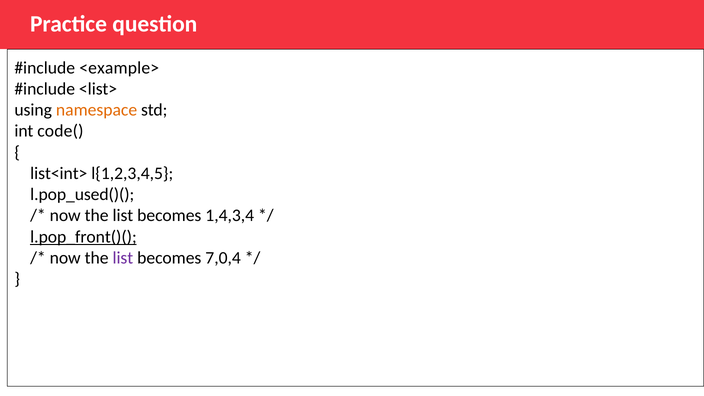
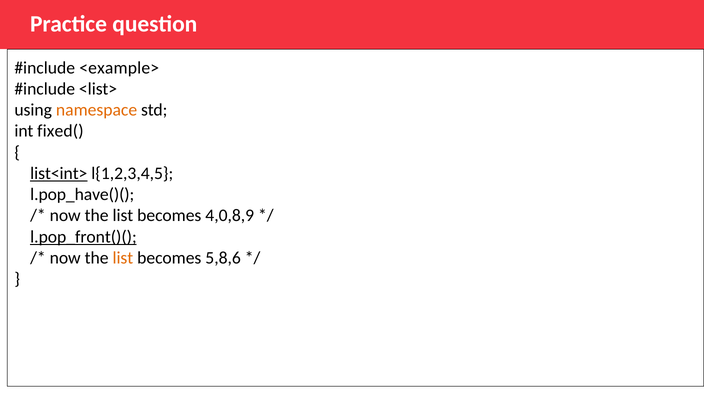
code(: code( -> fixed( (60, 131)
list<int> underline: none -> present (59, 173)
l.pop_used()(: l.pop_used()( -> l.pop_have()( (82, 195)
1,4,3,4: 1,4,3,4 -> 4,0,8,9 (230, 216)
list colour: purple -> orange (123, 258)
7,0,4: 7,0,4 -> 5,8,6 (223, 258)
